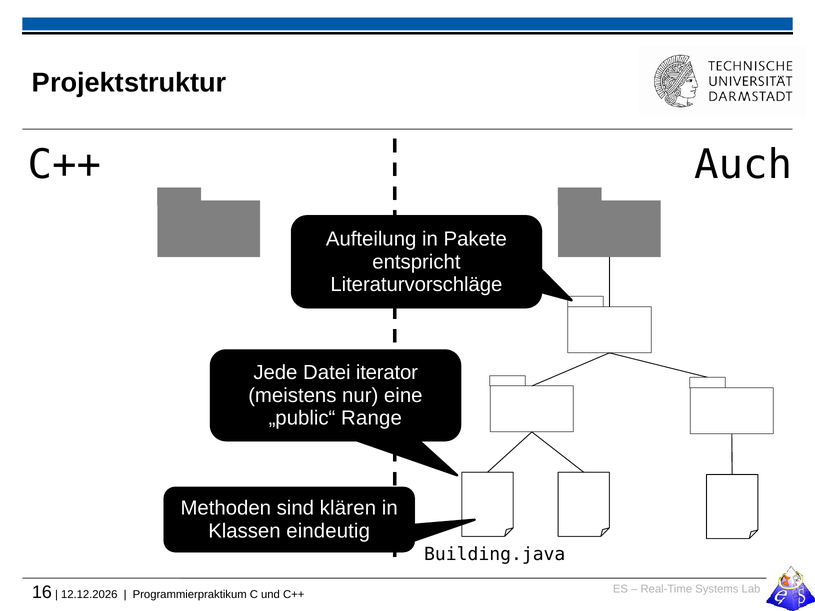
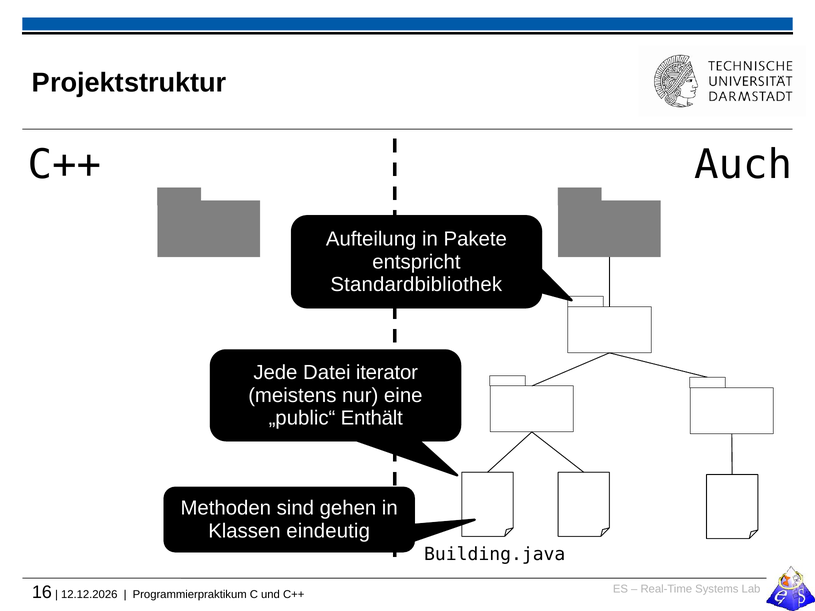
Literaturvorschläge: Literaturvorschläge -> Standardbibliothek (416, 285)
Range: Range -> Enthält (372, 418)
klären: klären -> gehen (348, 508)
